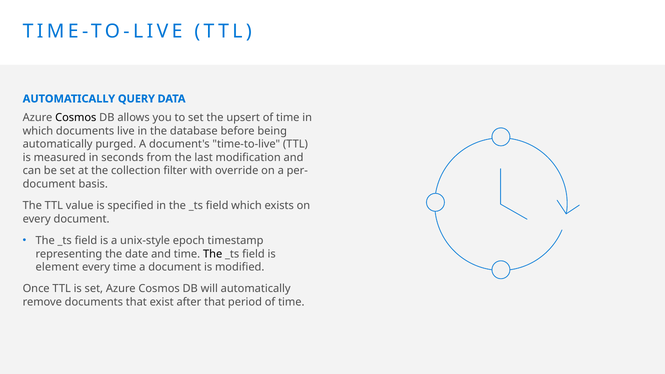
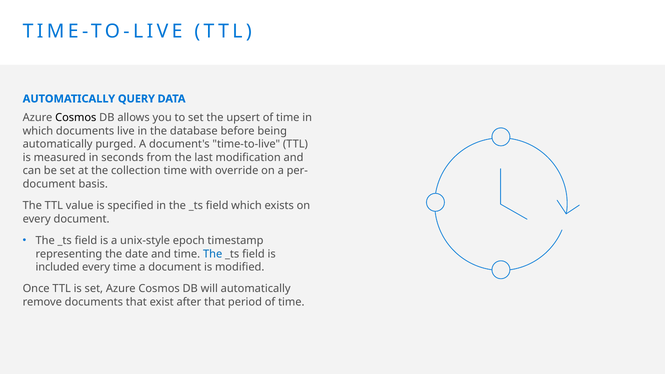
collection filter: filter -> time (175, 171)
The colour: black -> blue (213, 254)
element: element -> included (57, 267)
